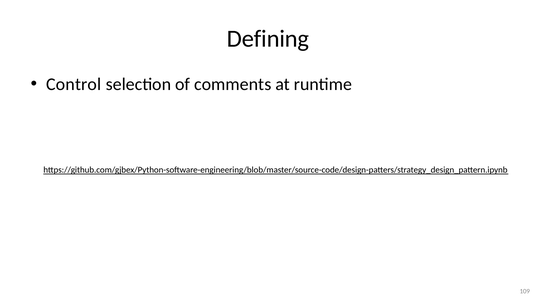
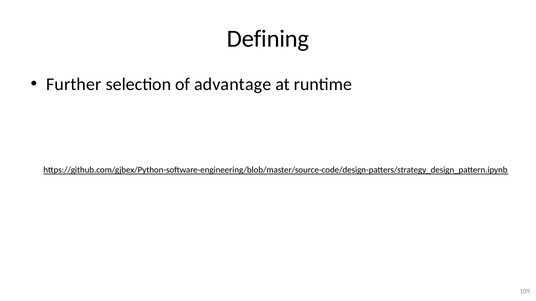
Control: Control -> Further (74, 84)
comments: comments -> advantage (233, 84)
